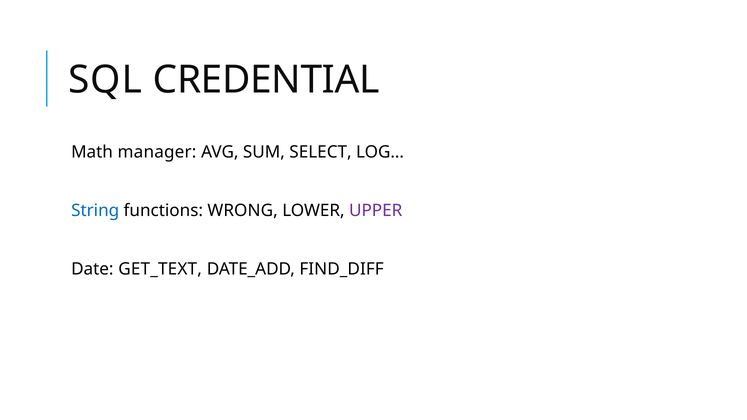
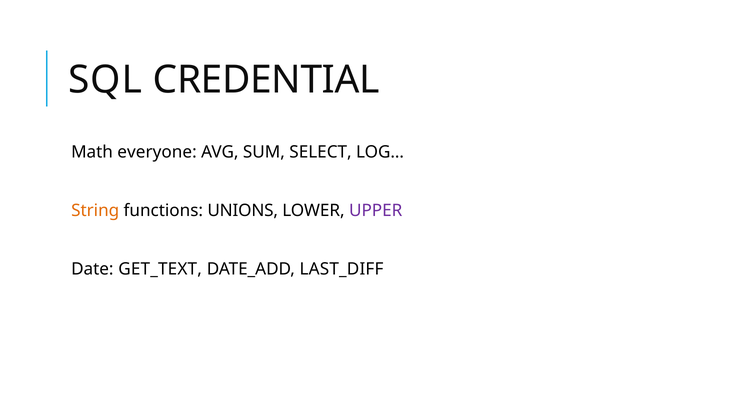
manager: manager -> everyone (157, 152)
String colour: blue -> orange (95, 211)
WRONG: WRONG -> UNIONS (243, 211)
FIND_DIFF: FIND_DIFF -> LAST_DIFF (341, 269)
